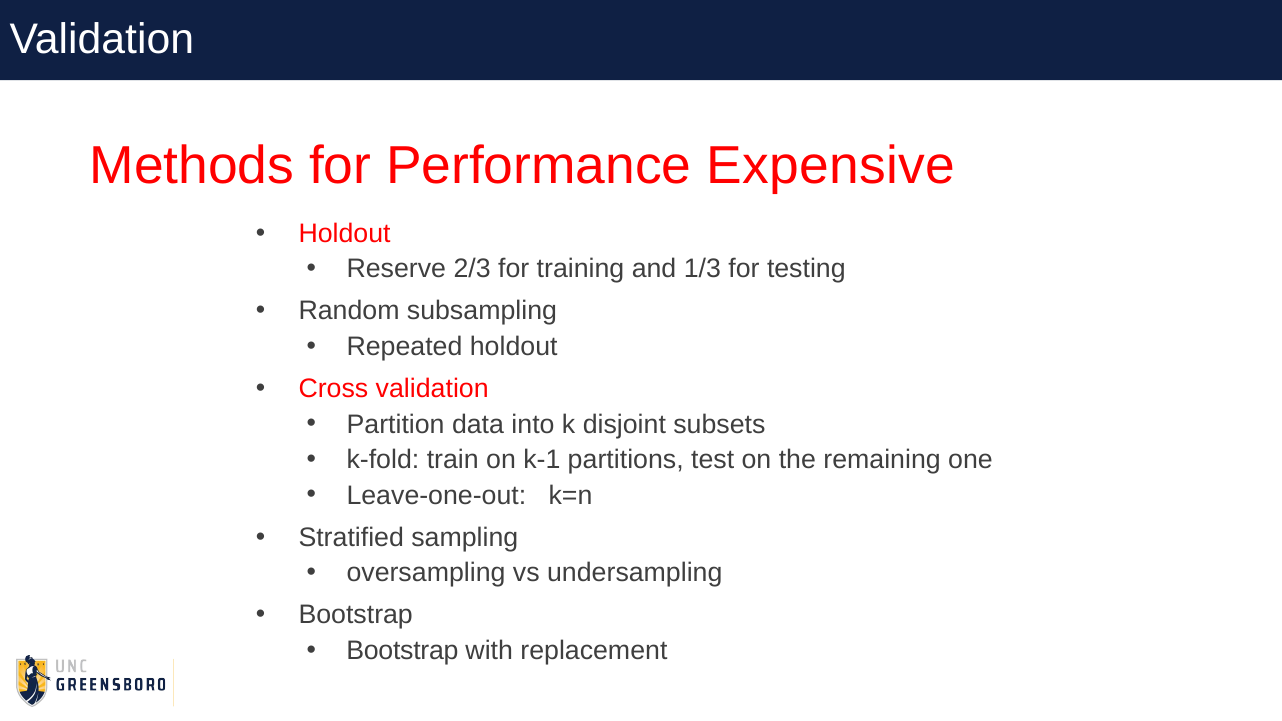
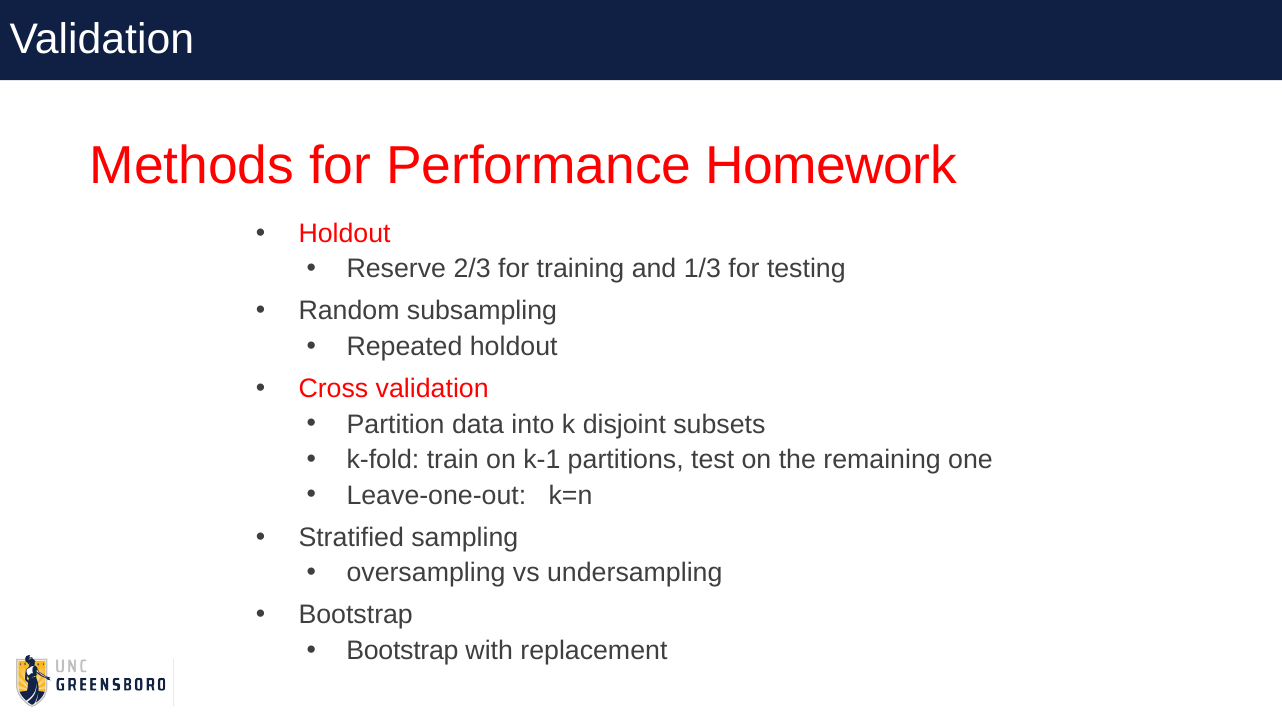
Expensive: Expensive -> Homework (831, 166)
